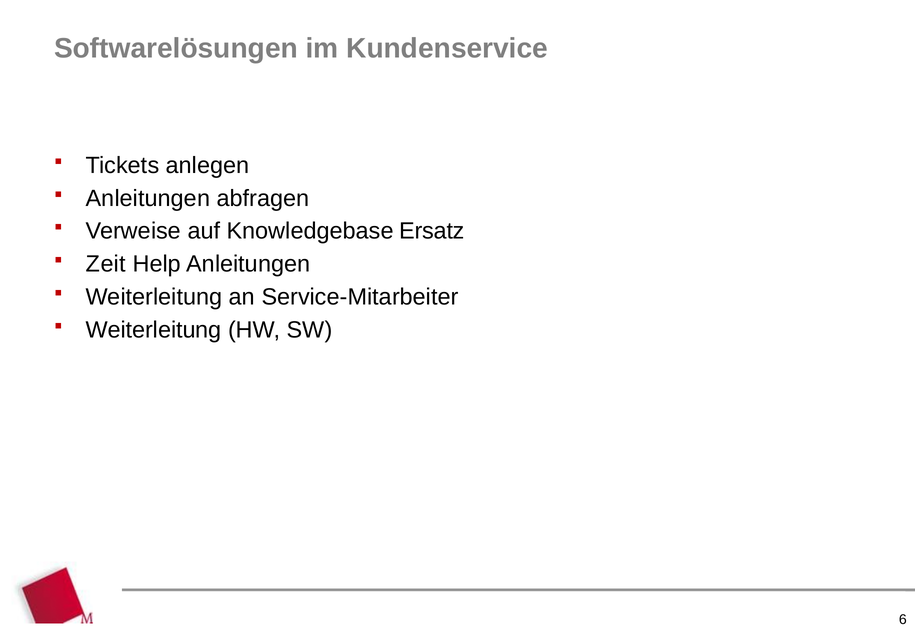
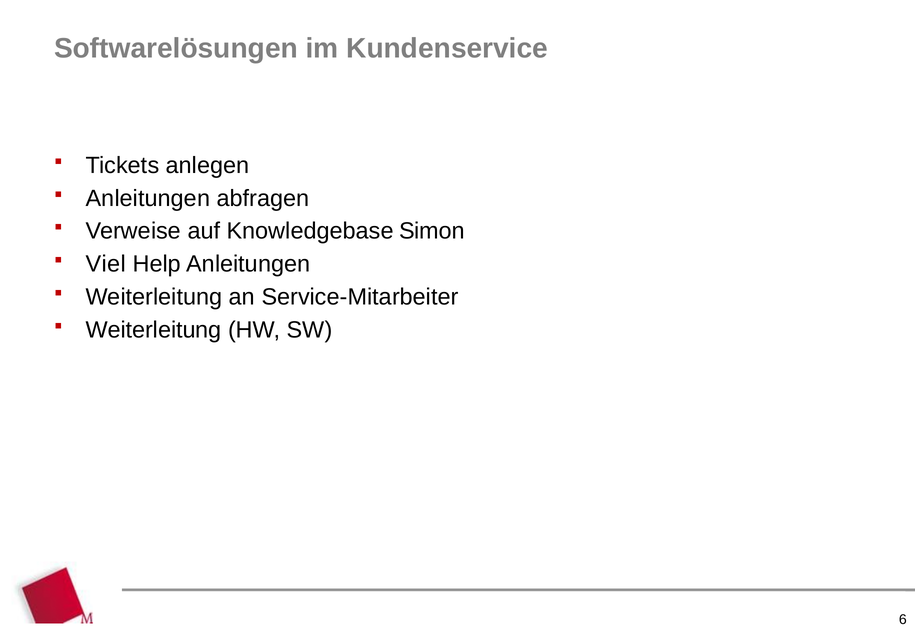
Ersatz: Ersatz -> Simon (432, 231)
Zeit: Zeit -> Viel (106, 264)
